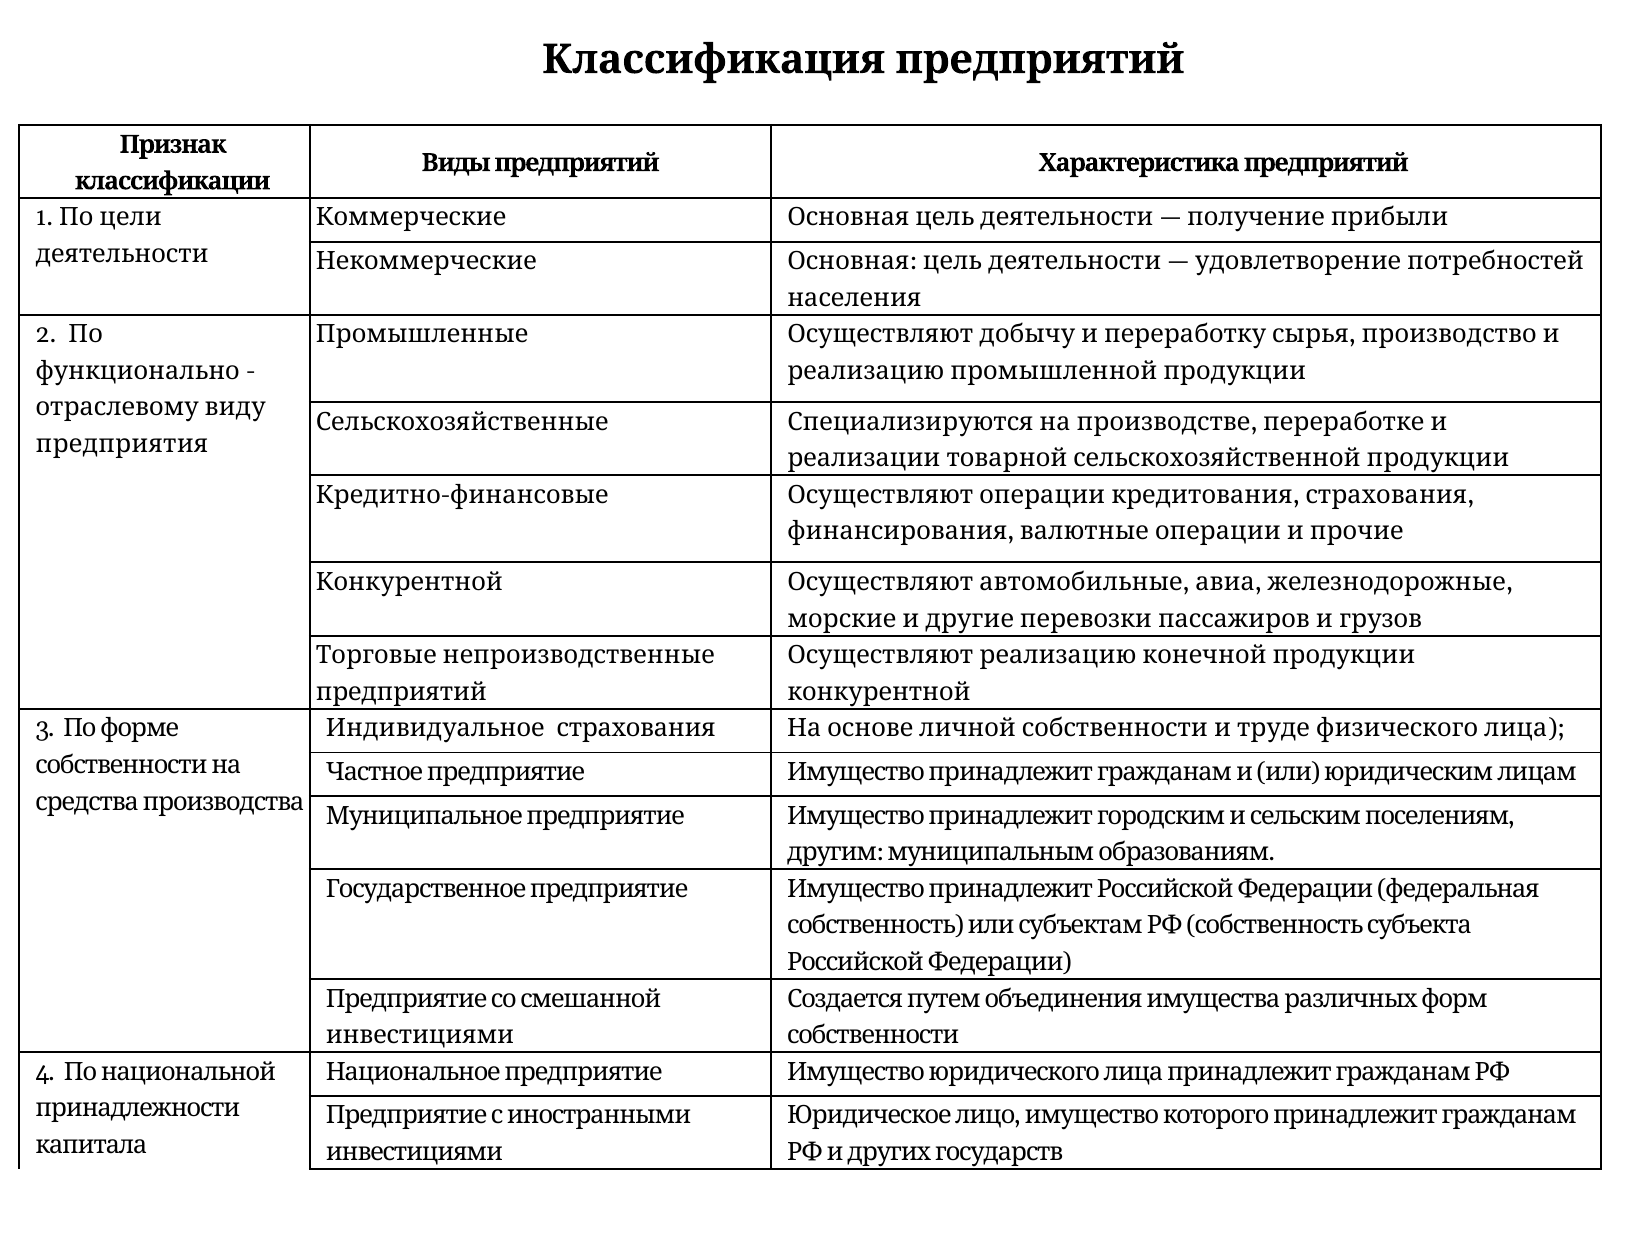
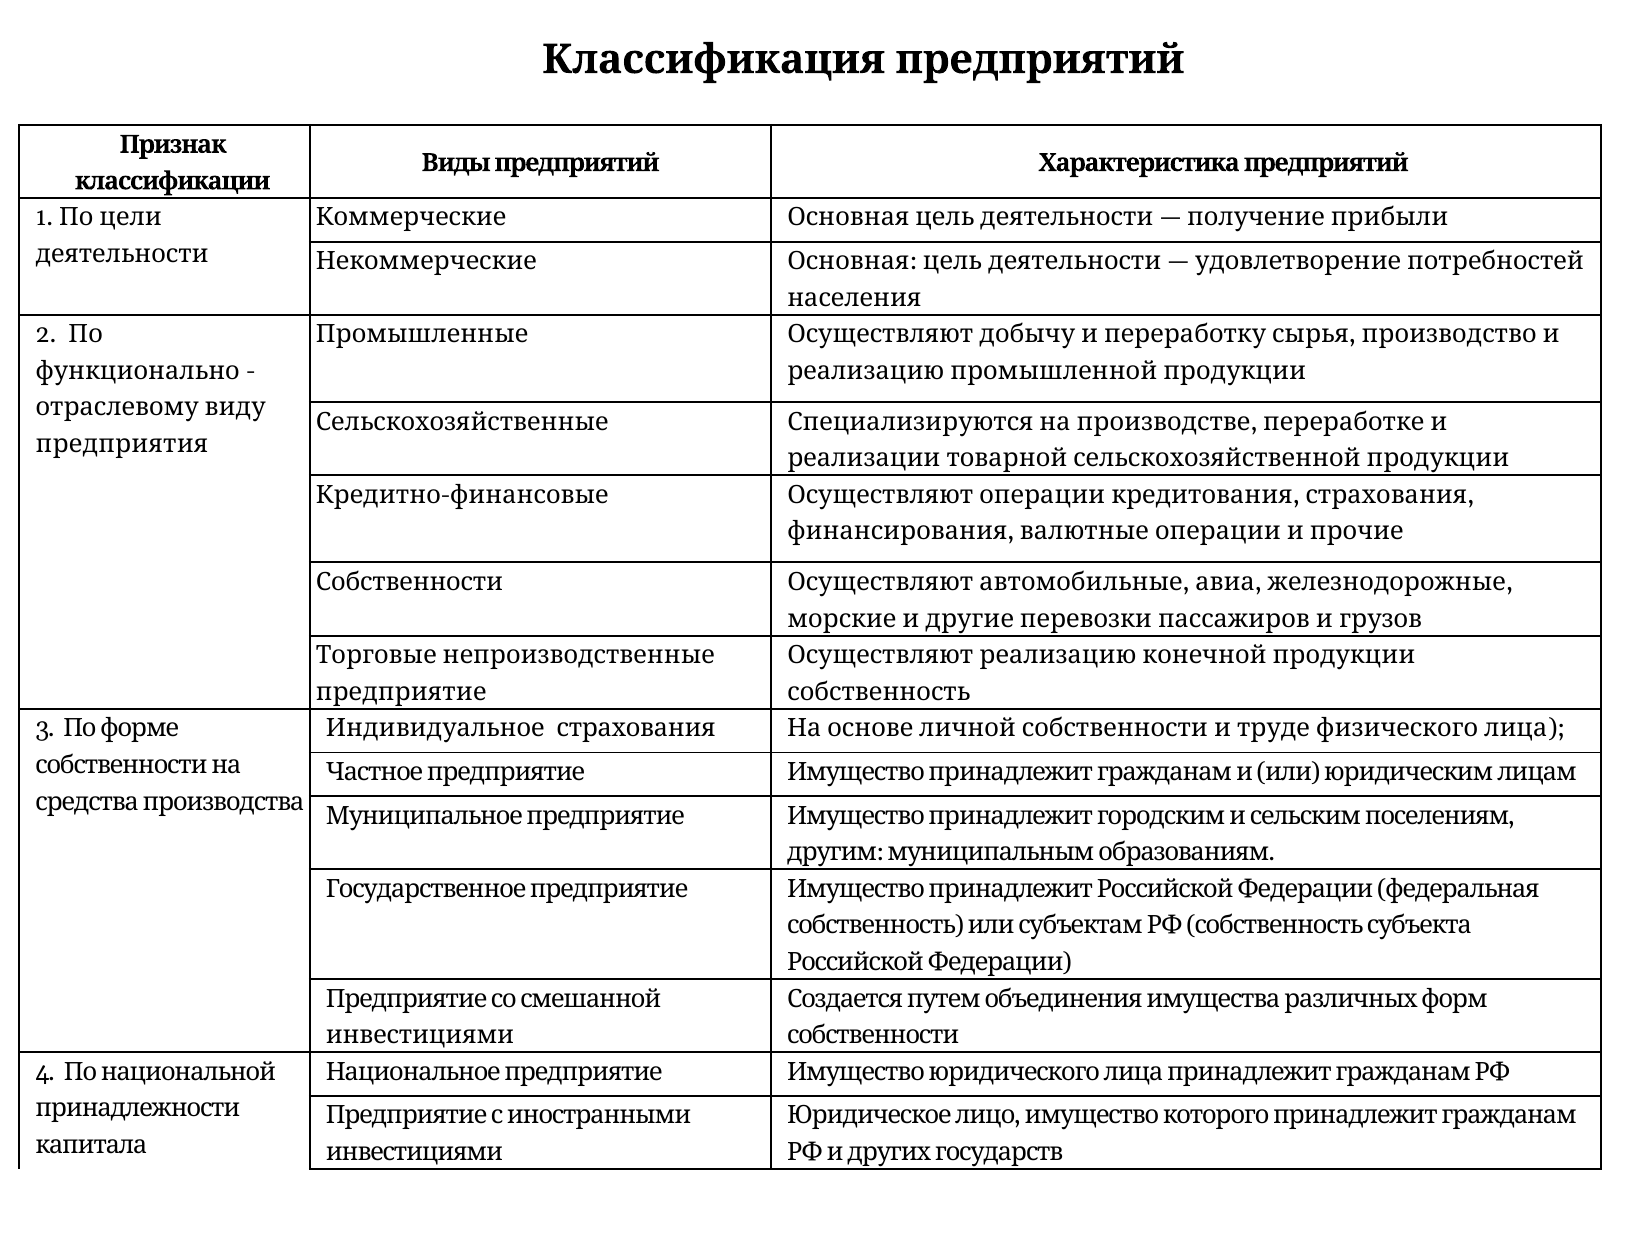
Конкурентной: Конкурентной -> Собственности (409, 582)
предприятий: предприятий -> предприятие (401, 692)
конкурентной: конкурентной -> собственность (879, 692)
